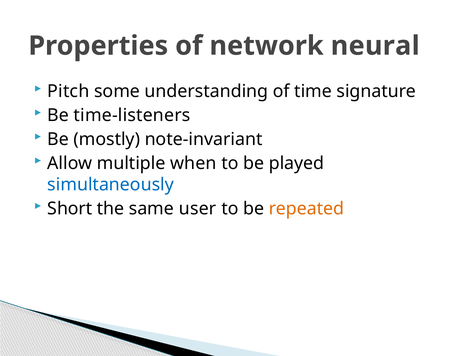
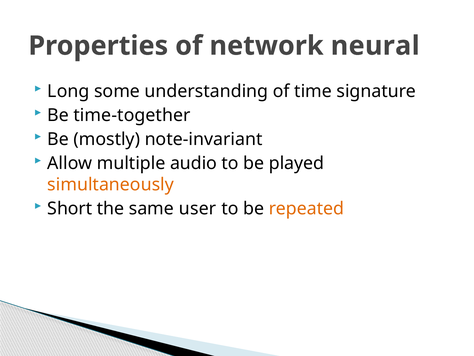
Pitch: Pitch -> Long (68, 91)
time-listeners: time-listeners -> time-together (132, 115)
when: when -> audio (194, 163)
simultaneously colour: blue -> orange (111, 184)
